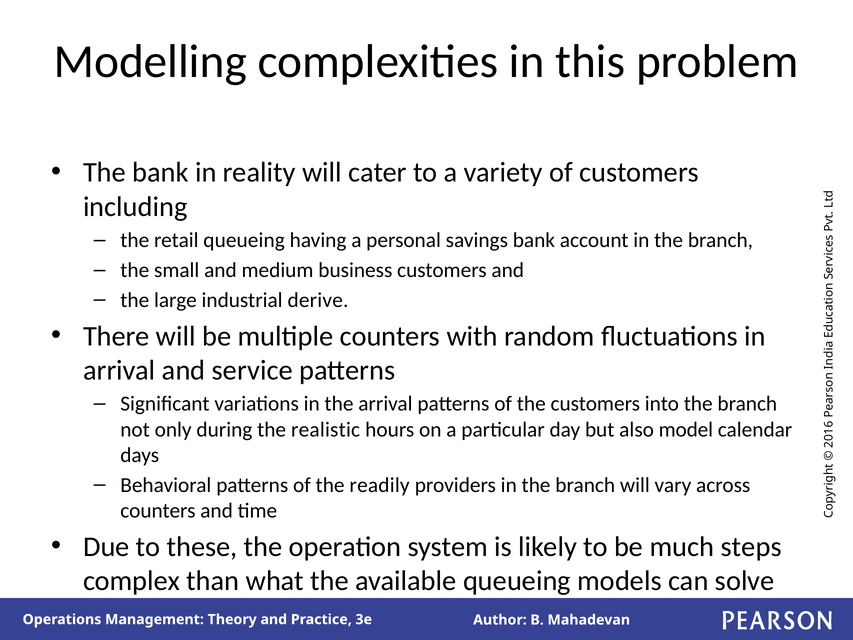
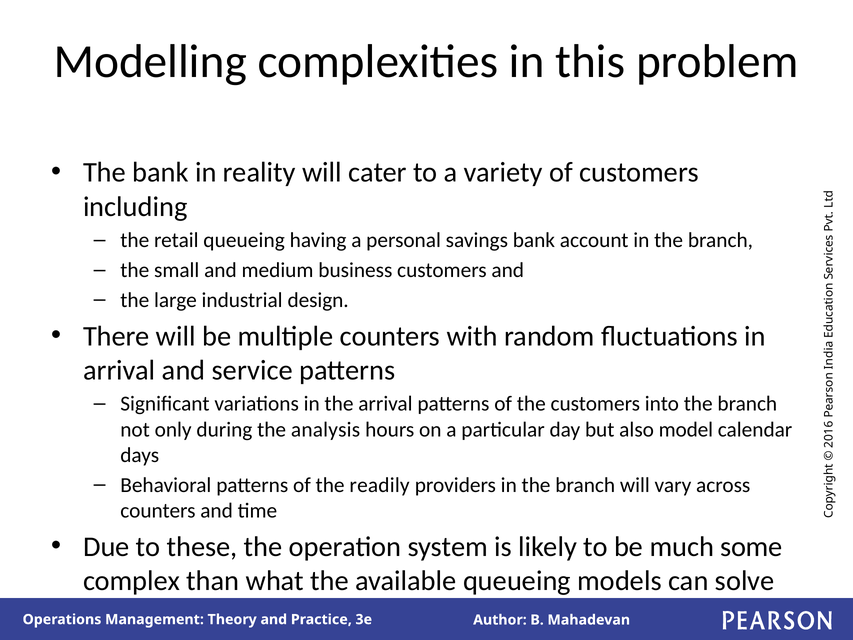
derive: derive -> design (318, 300)
realistic: realistic -> analysis (326, 429)
steps: steps -> some (751, 546)
